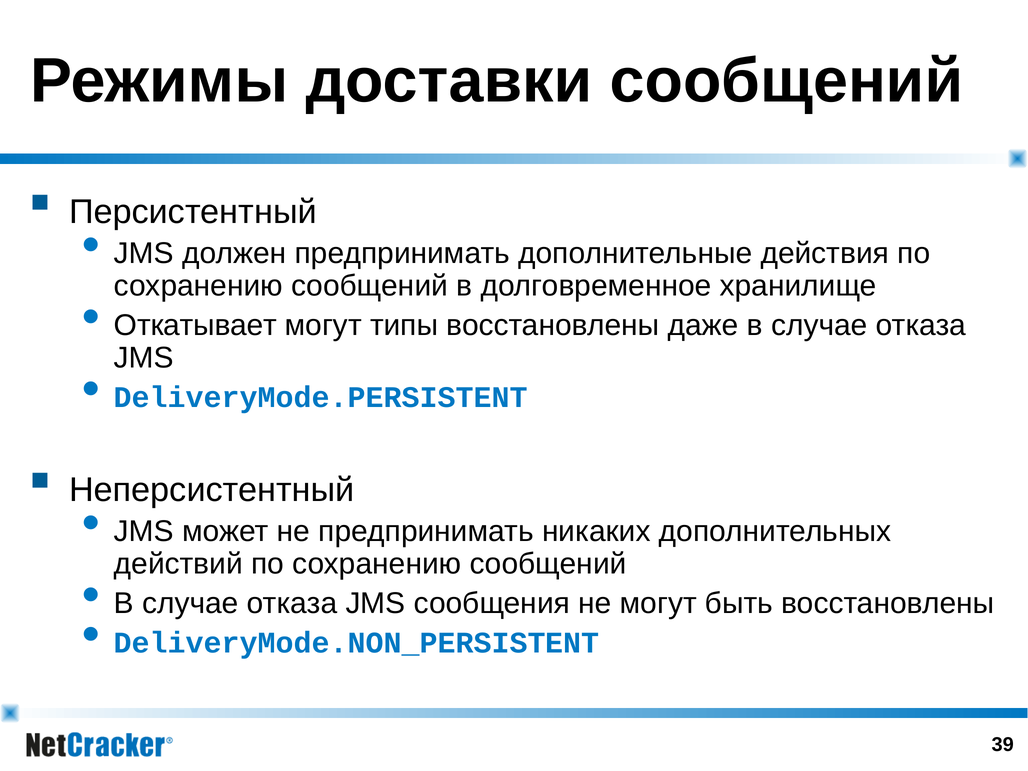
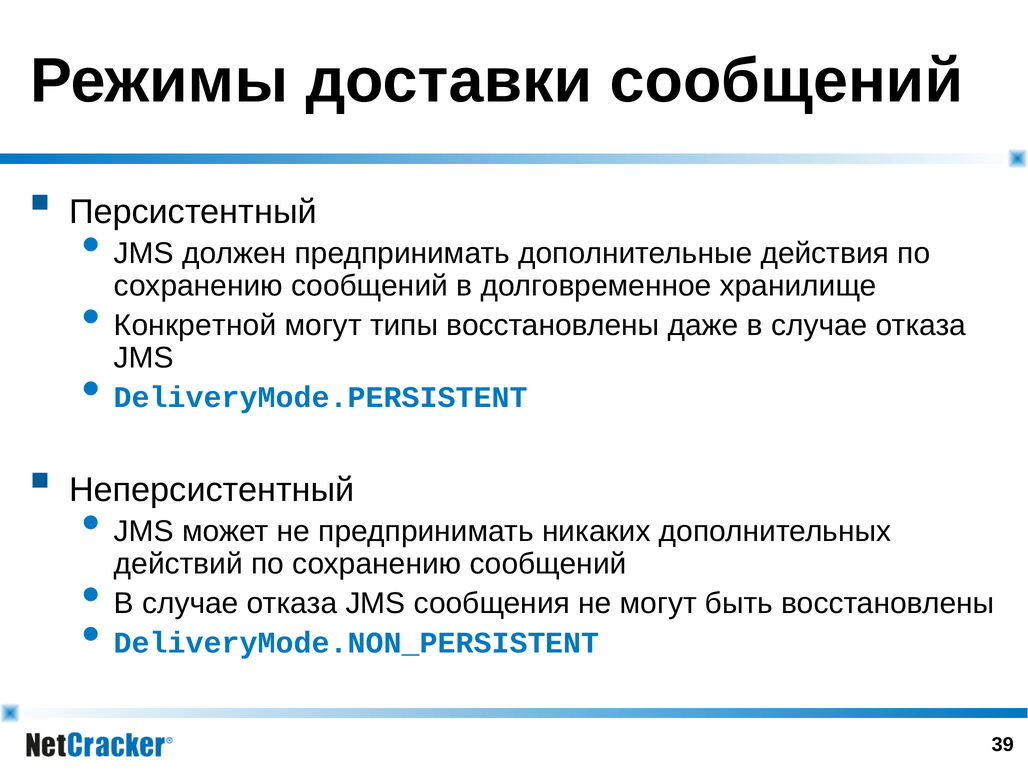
Откатывает: Откатывает -> Конкретной (195, 325)
